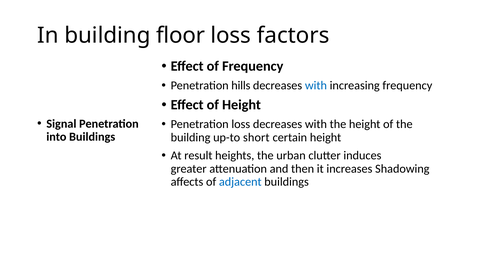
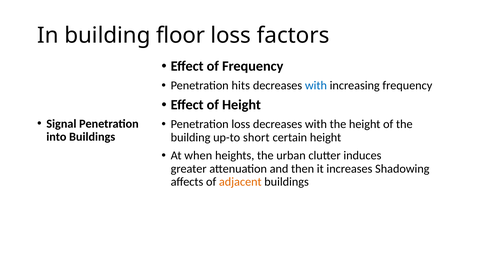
hills: hills -> hits (241, 86)
result: result -> when (198, 156)
adjacent colour: blue -> orange (240, 182)
